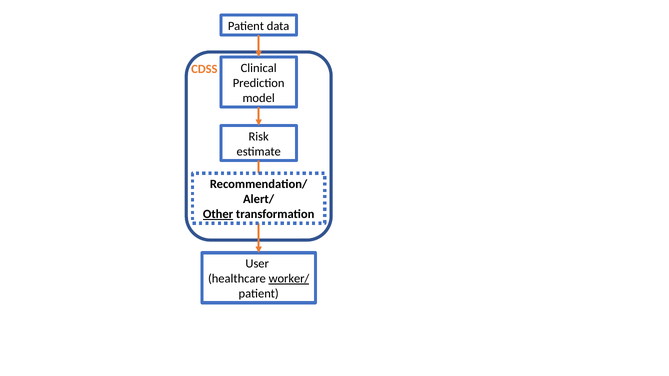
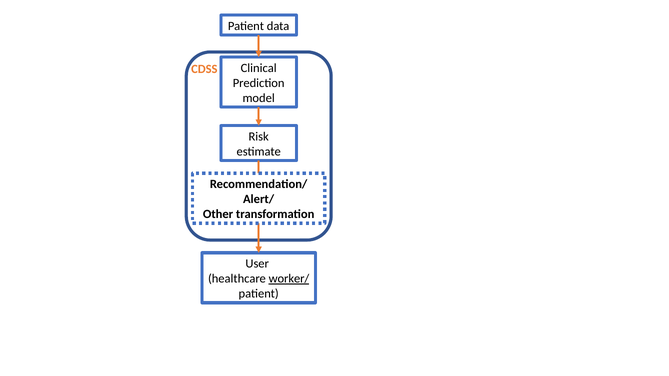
Other underline: present -> none (218, 214)
